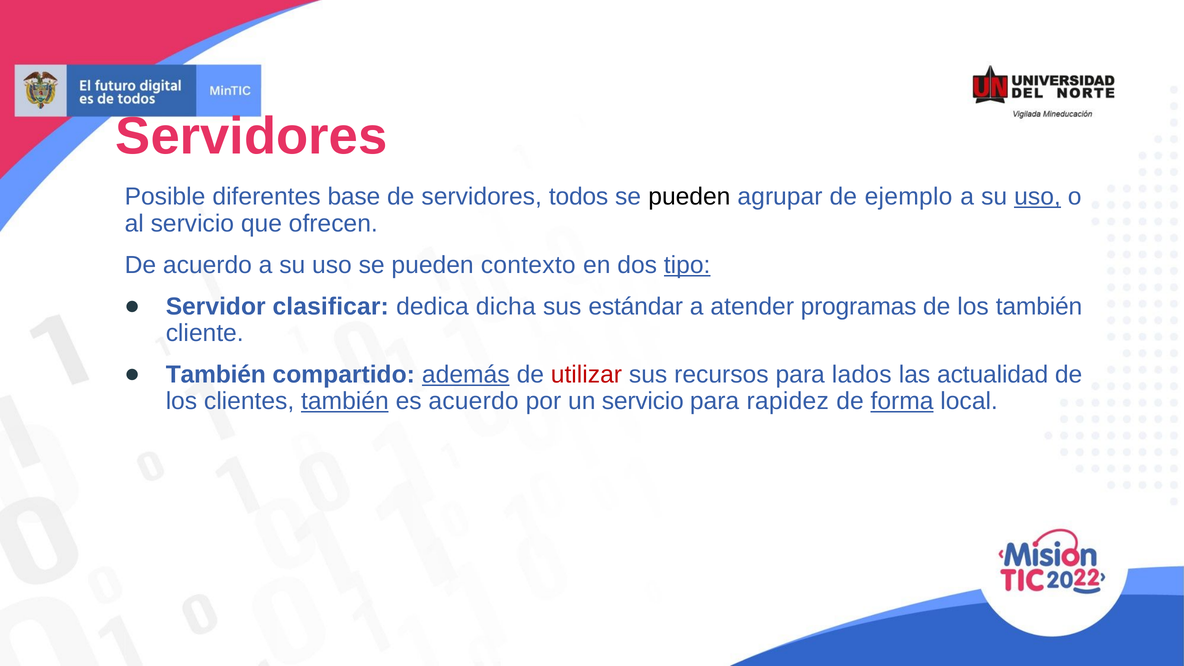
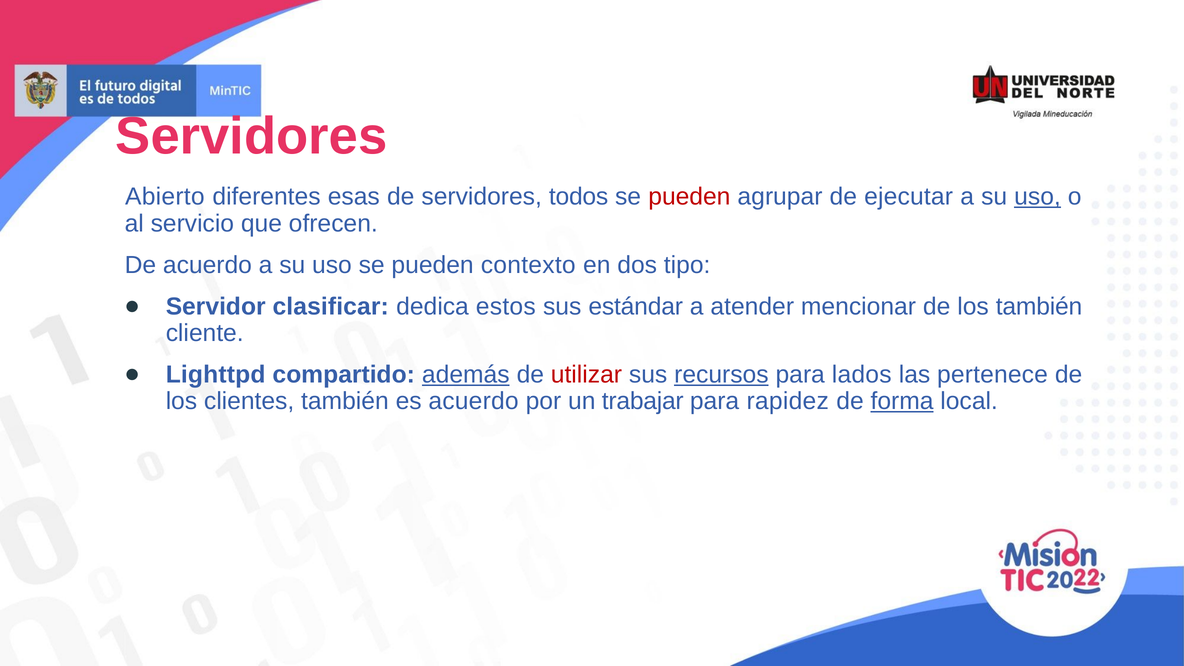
Posible: Posible -> Abierto (165, 197)
base: base -> esas (354, 197)
pueden colour: black -> red (689, 197)
ejemplo: ejemplo -> ejecutar (909, 197)
tipo underline: present -> none (687, 265)
dicha: dicha -> estos (506, 306)
programas: programas -> mencionar (858, 306)
También: También -> Lighttpd (216, 375)
recursos underline: none -> present (721, 375)
actualidad: actualidad -> pertenece (993, 375)
también underline: present -> none (345, 401)
un servicio: servicio -> trabajar (643, 401)
